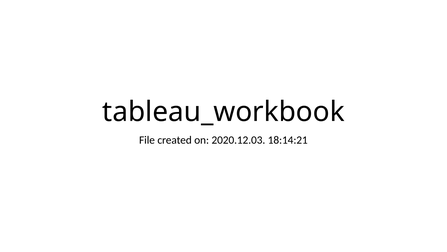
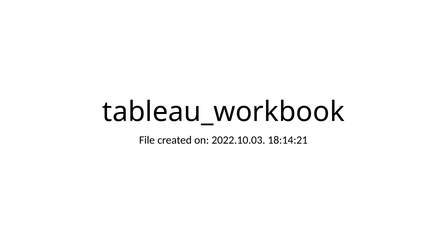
2020.12.03: 2020.12.03 -> 2022.10.03 (238, 140)
